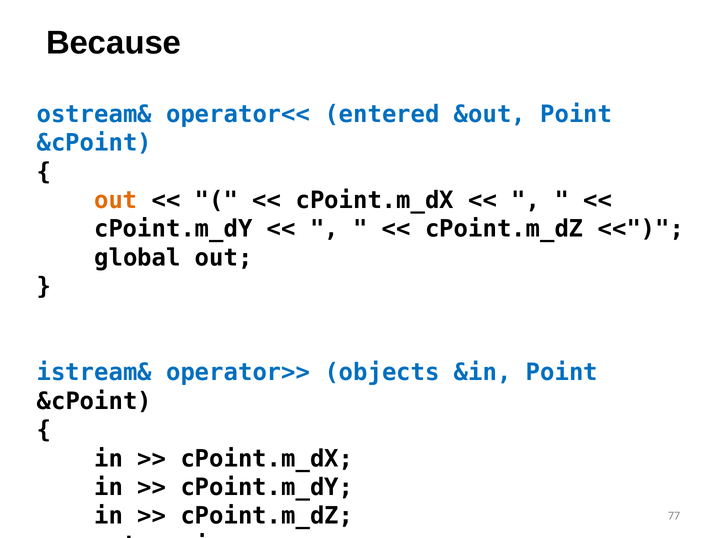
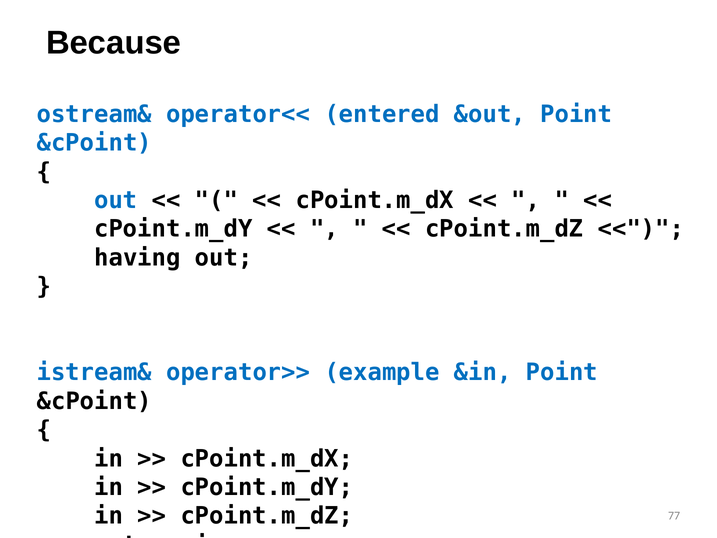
out colour: orange -> blue (116, 200)
global: global -> having (137, 258)
objects: objects -> example (382, 372)
